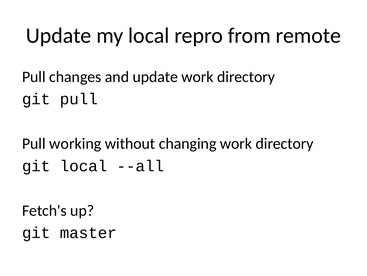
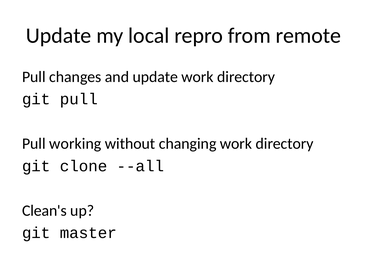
git local: local -> clone (84, 166)
Fetch's: Fetch's -> Clean's (44, 210)
